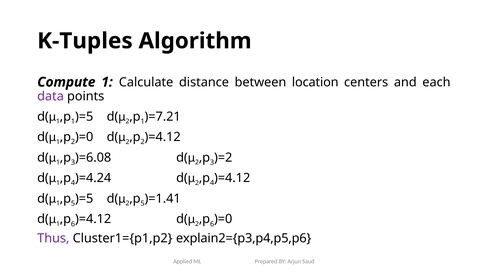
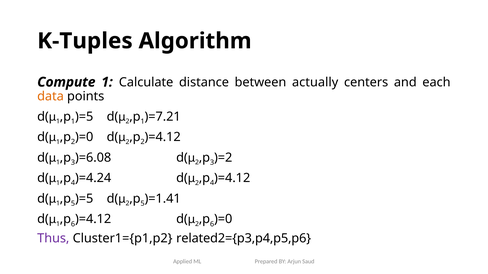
location: location -> actually (315, 83)
data colour: purple -> orange (51, 97)
explain2={p3,p4,p5,p6: explain2={p3,p4,p5,p6 -> related2={p3,p4,p5,p6 (244, 239)
